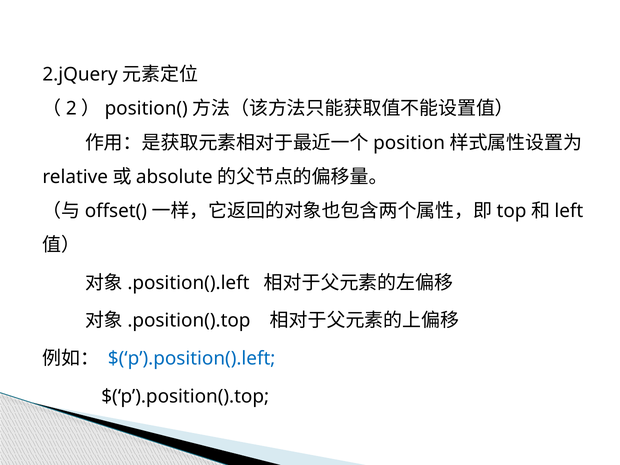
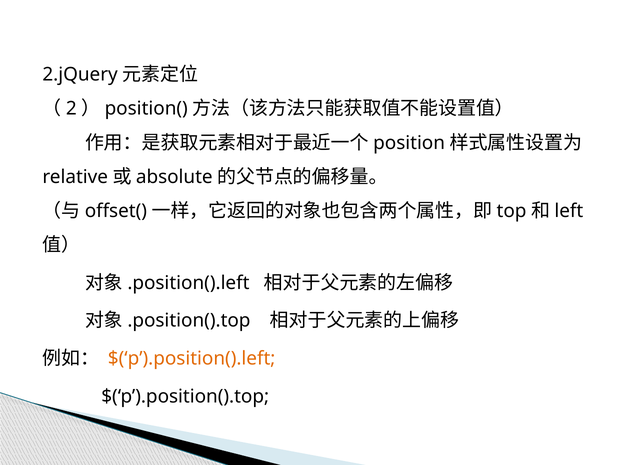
$(‘p’).position().left colour: blue -> orange (192, 359)
